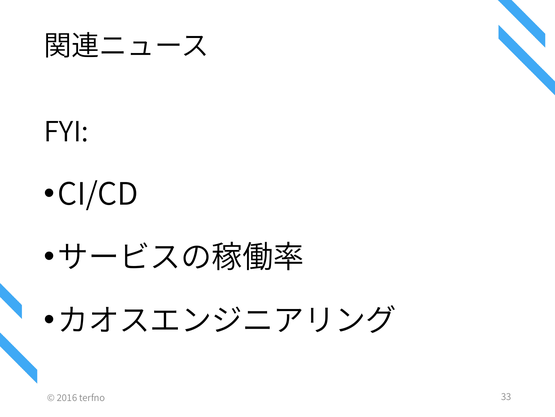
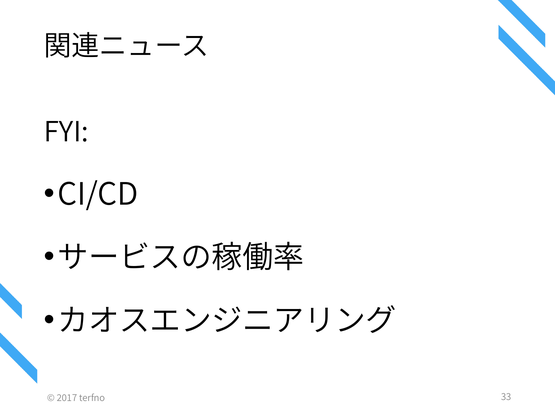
2016: 2016 -> 2017 (67, 398)
